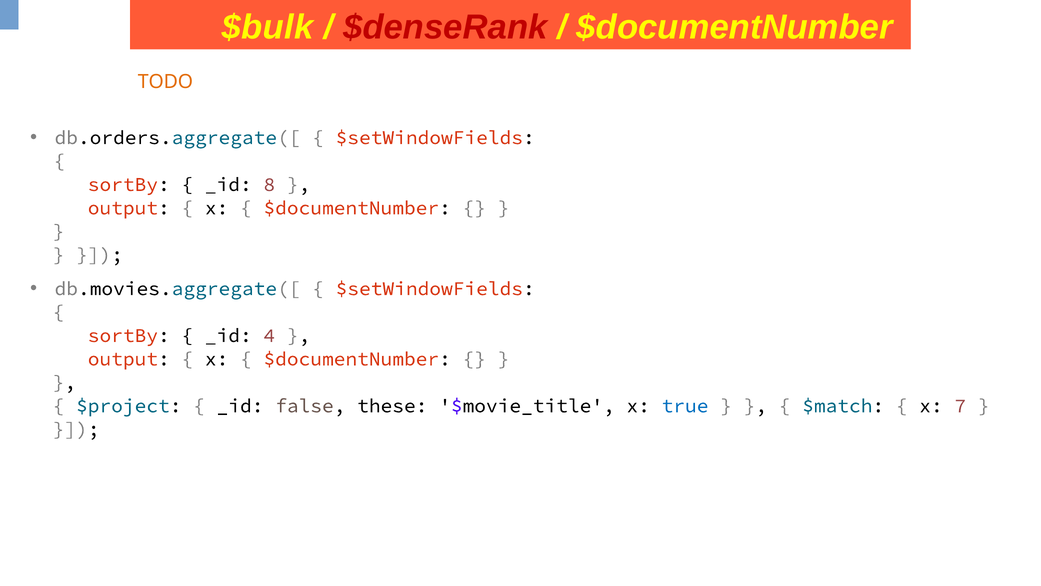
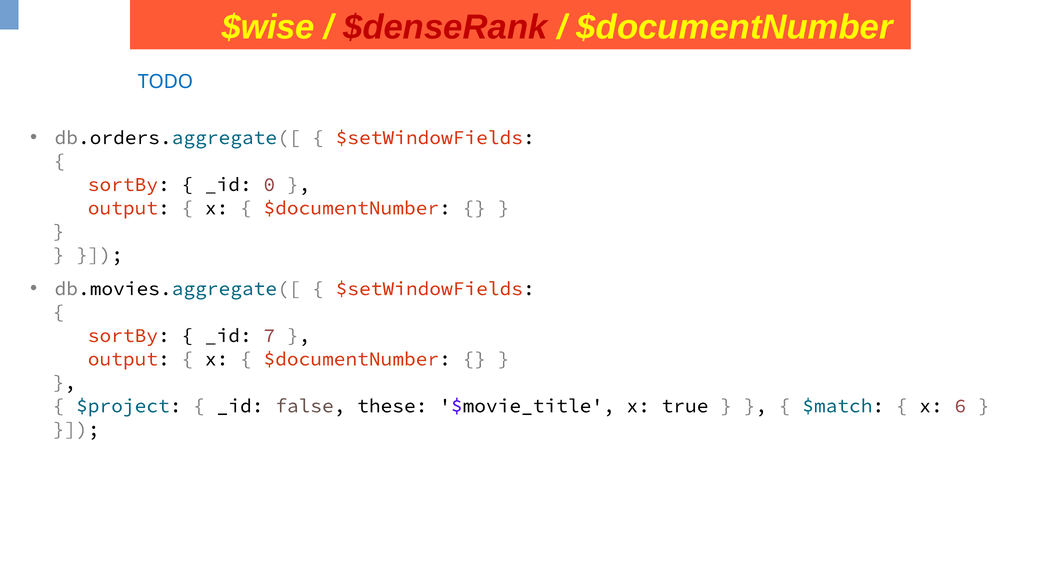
$bulk: $bulk -> $wise (268, 27)
TODO colour: orange -> blue (165, 82)
8: 8 -> 0 (269, 184)
4: 4 -> 7 (269, 335)
true colour: blue -> black (685, 406)
7: 7 -> 6 (960, 406)
